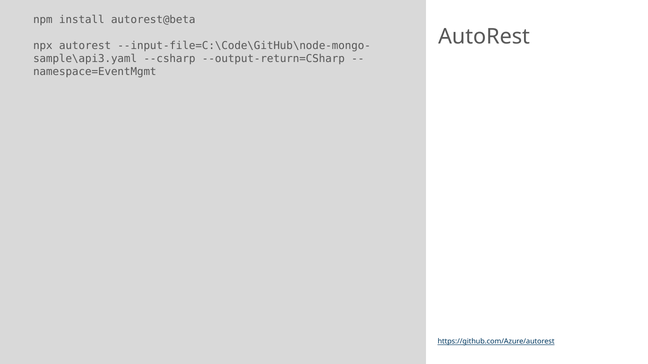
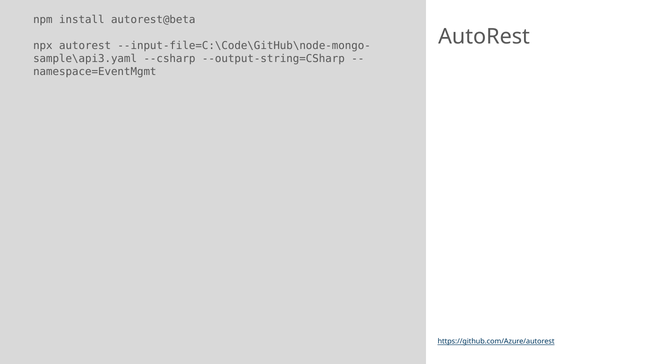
--output-return=CSharp: --output-return=CSharp -> --output-string=CSharp (273, 59)
